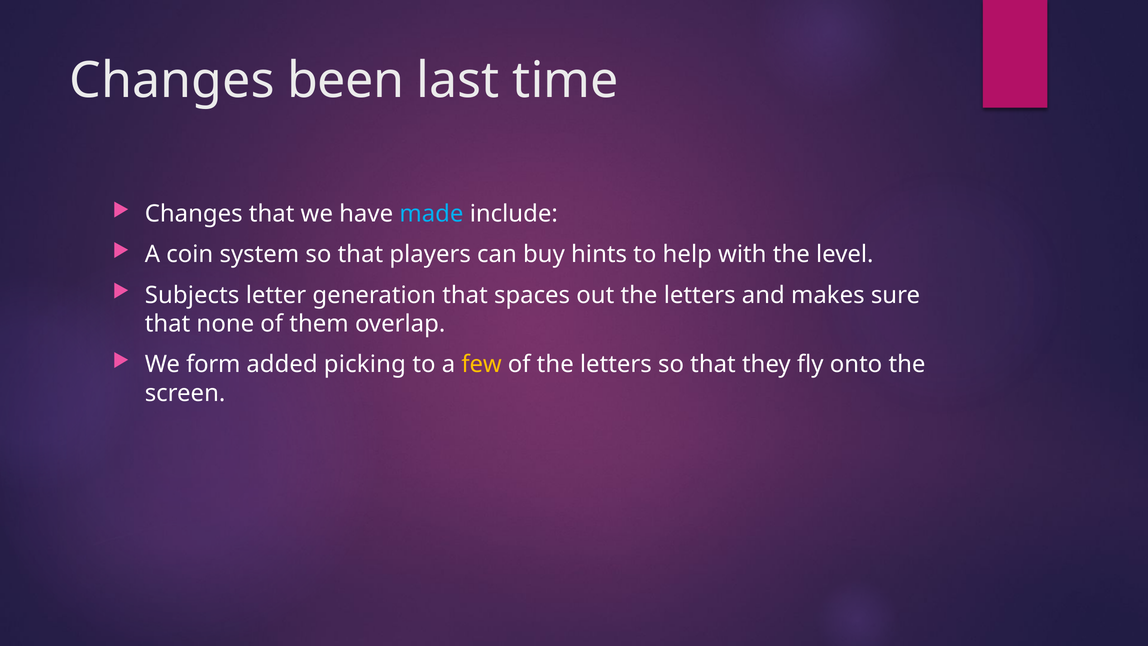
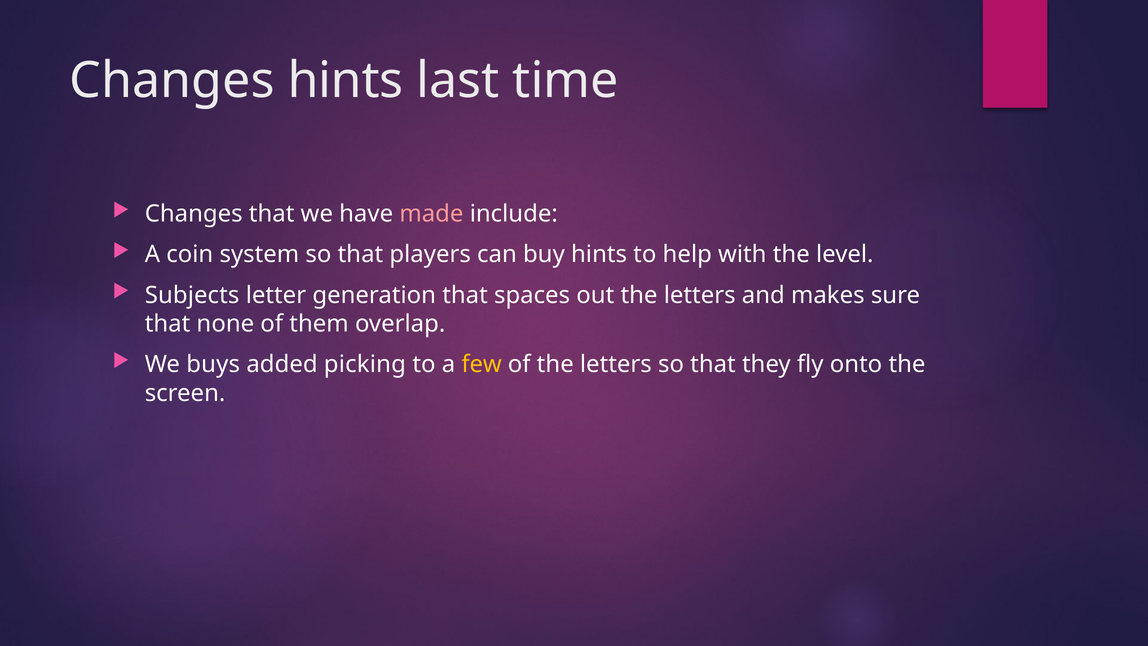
Changes been: been -> hints (346, 81)
made colour: light blue -> pink (431, 214)
form: form -> buys (213, 364)
